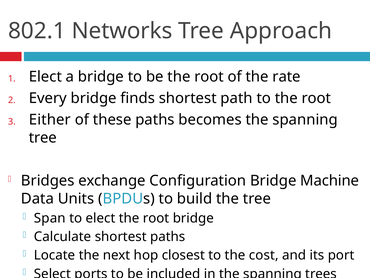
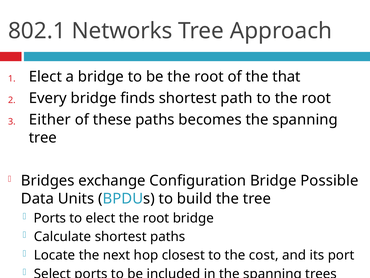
rate: rate -> that (287, 77)
Machine: Machine -> Possible (329, 180)
Span: Span -> Ports (50, 218)
